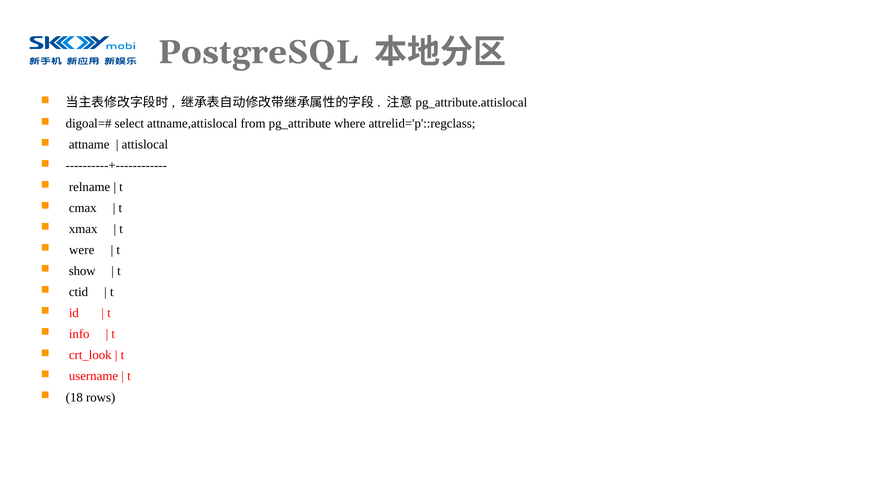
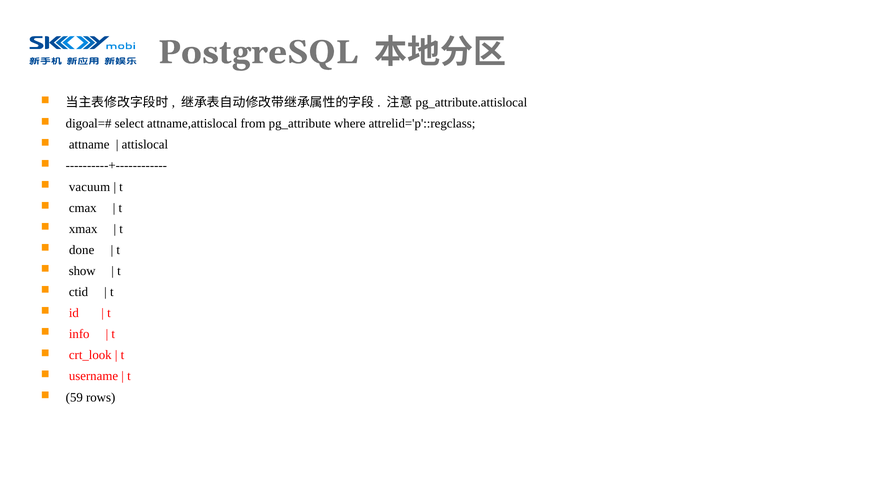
relname: relname -> vacuum (90, 187)
were: were -> done (82, 250)
18: 18 -> 59 (74, 397)
